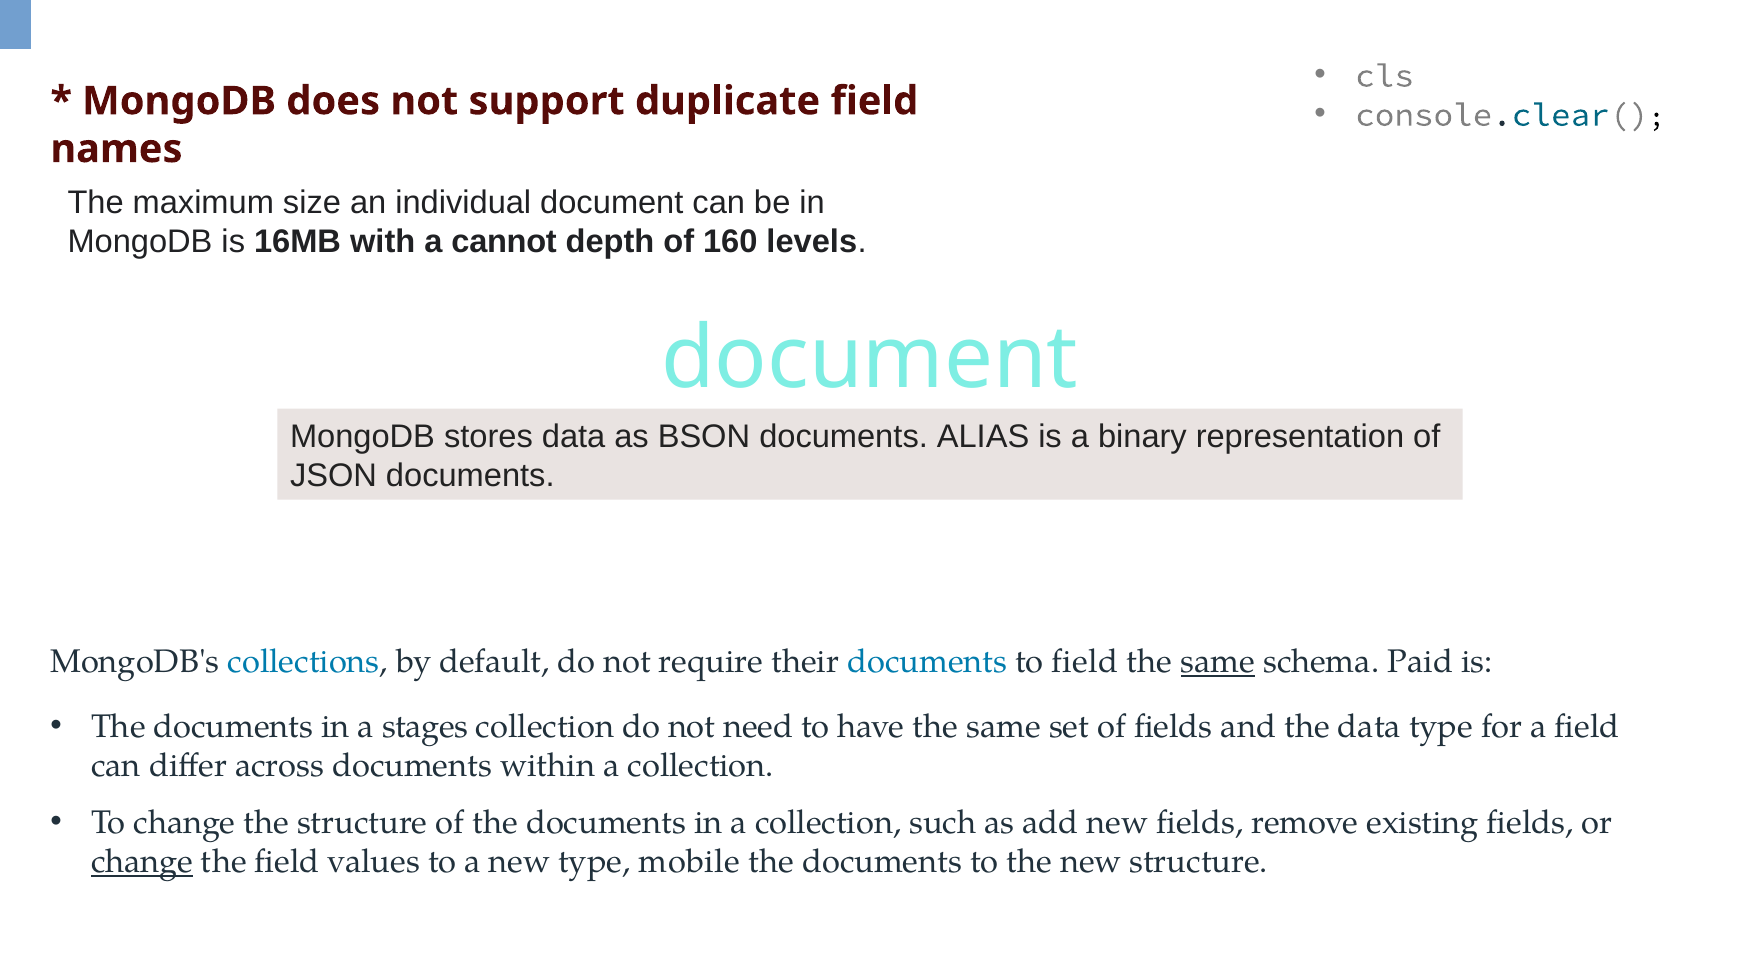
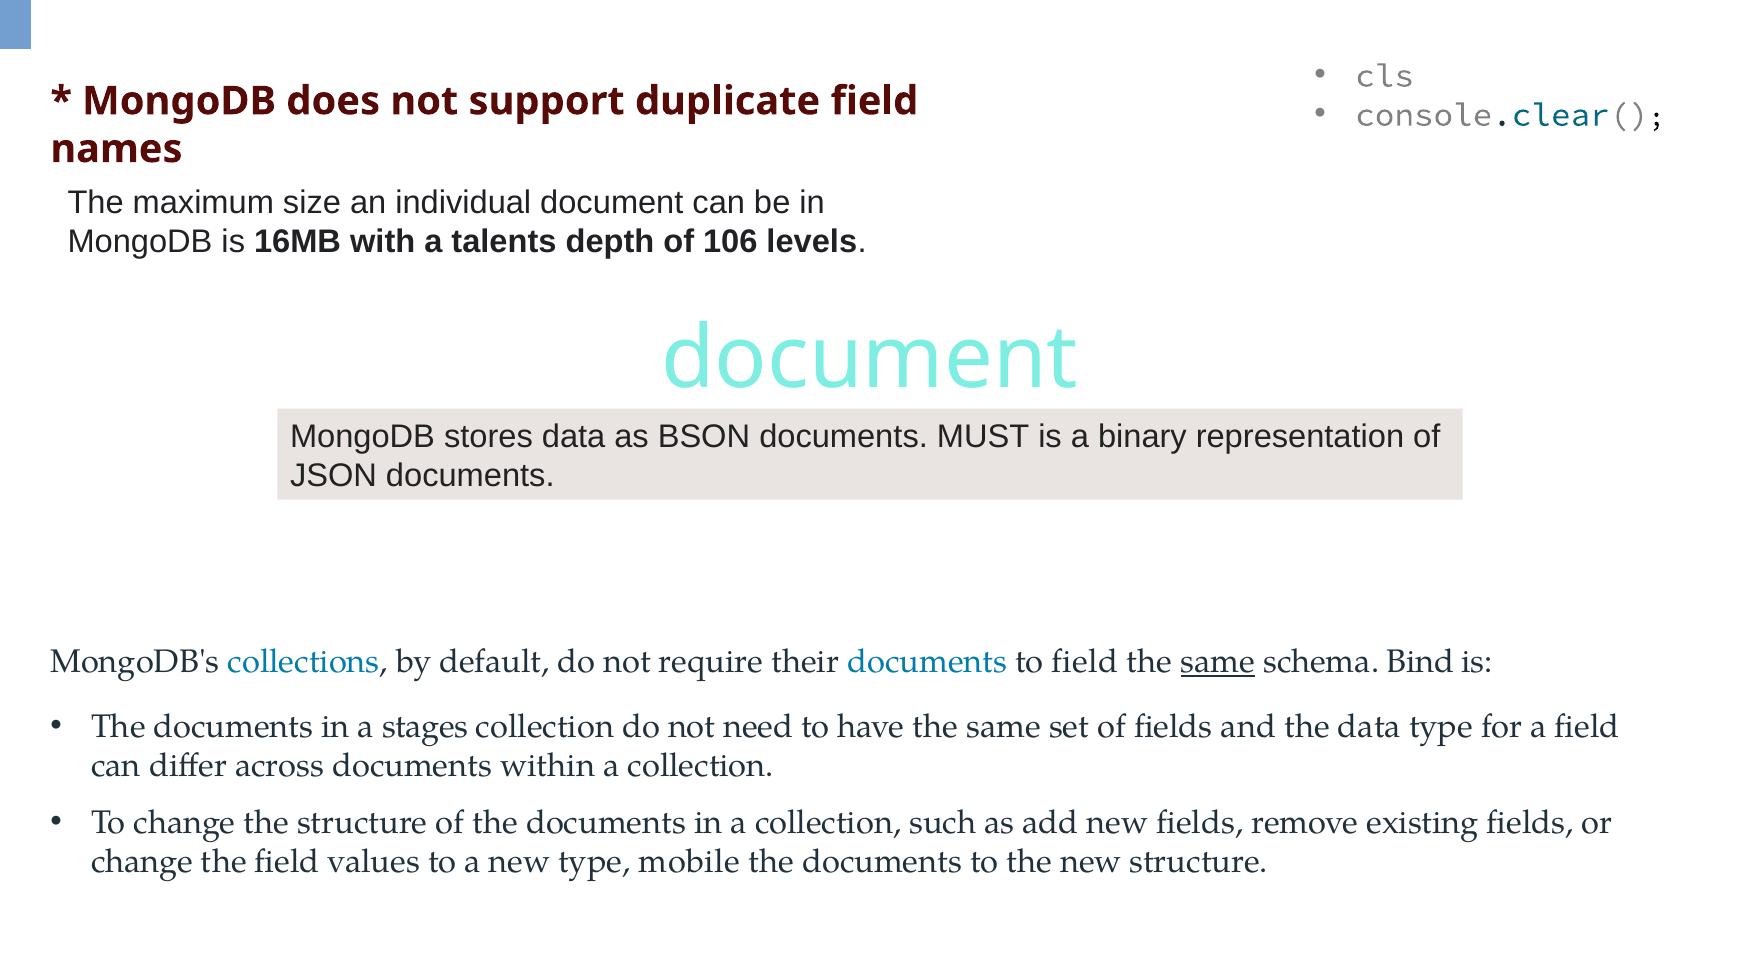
cannot: cannot -> talents (504, 242)
160: 160 -> 106 (730, 242)
ALIAS: ALIAS -> MUST (983, 437)
Paid: Paid -> Bind (1420, 661)
change underline: present -> none (142, 862)
